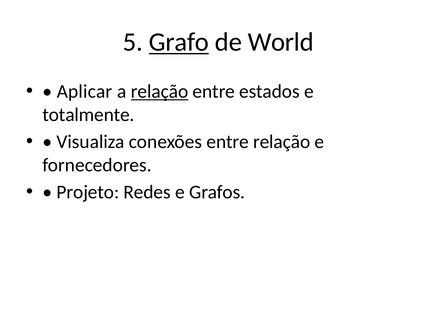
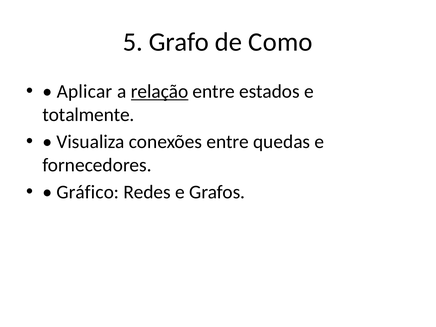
Grafo underline: present -> none (179, 42)
World: World -> Como (280, 42)
entre relação: relação -> quedas (282, 142)
Projeto: Projeto -> Gráfico (88, 192)
